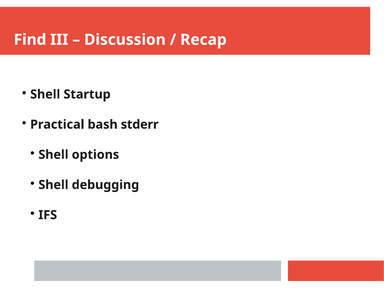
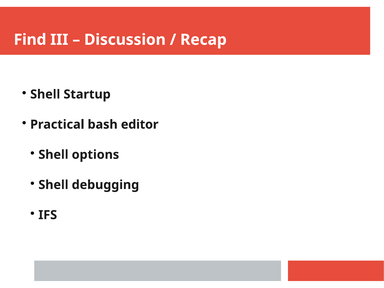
stderr: stderr -> editor (140, 124)
